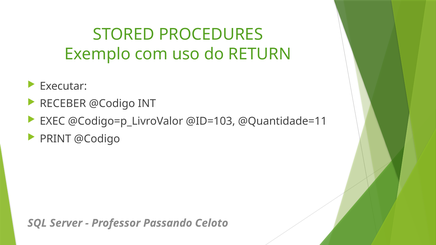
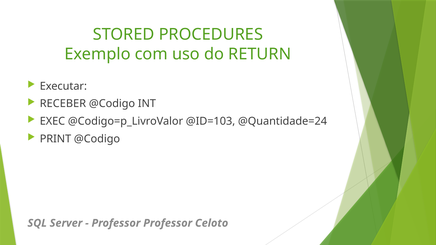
@Quantidade=11: @Quantidade=11 -> @Quantidade=24 (283, 121)
Professor Passando: Passando -> Professor (168, 223)
